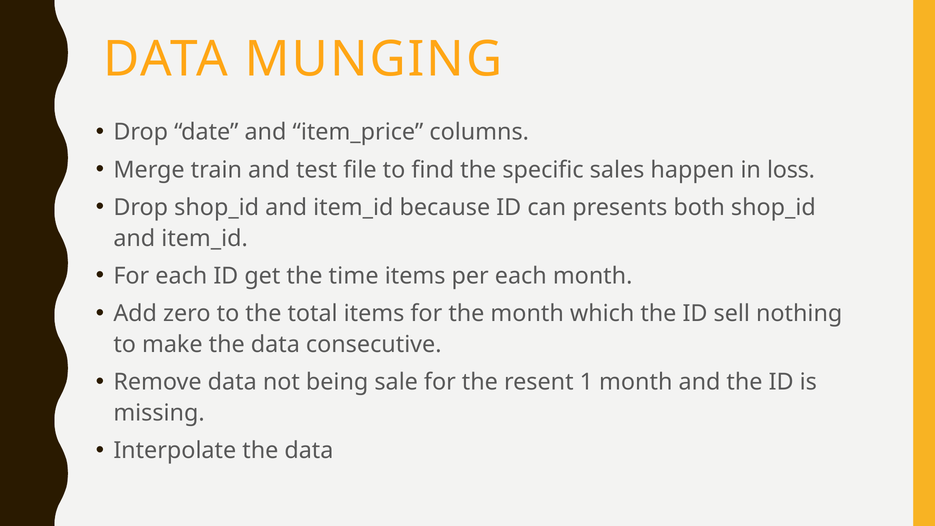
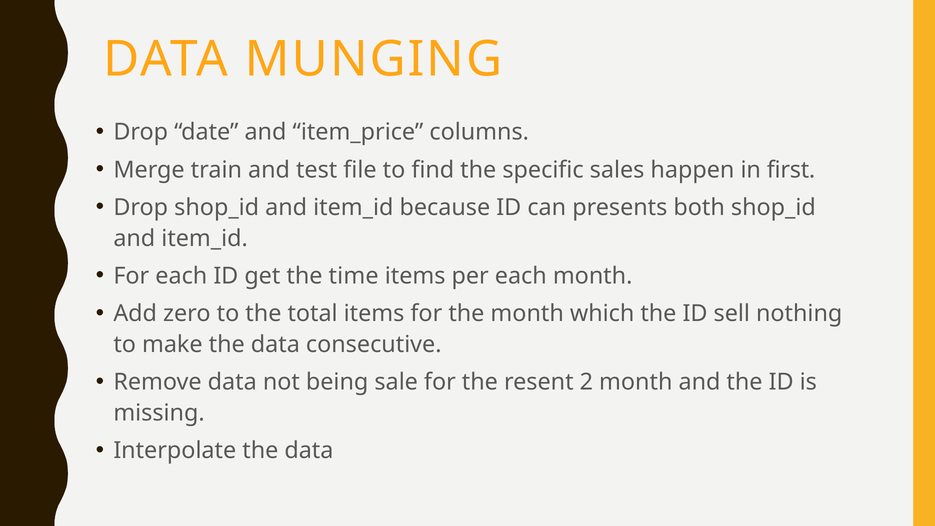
loss: loss -> first (791, 170)
1: 1 -> 2 (586, 382)
